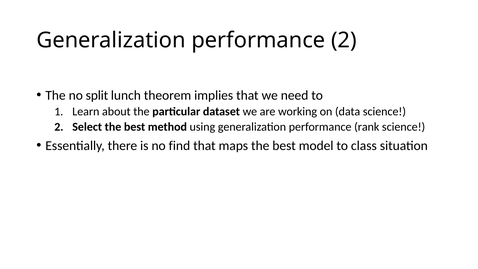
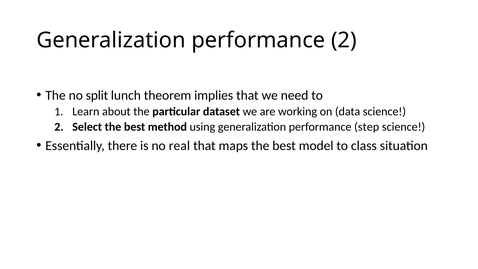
rank: rank -> step (367, 127)
find: find -> real (179, 146)
